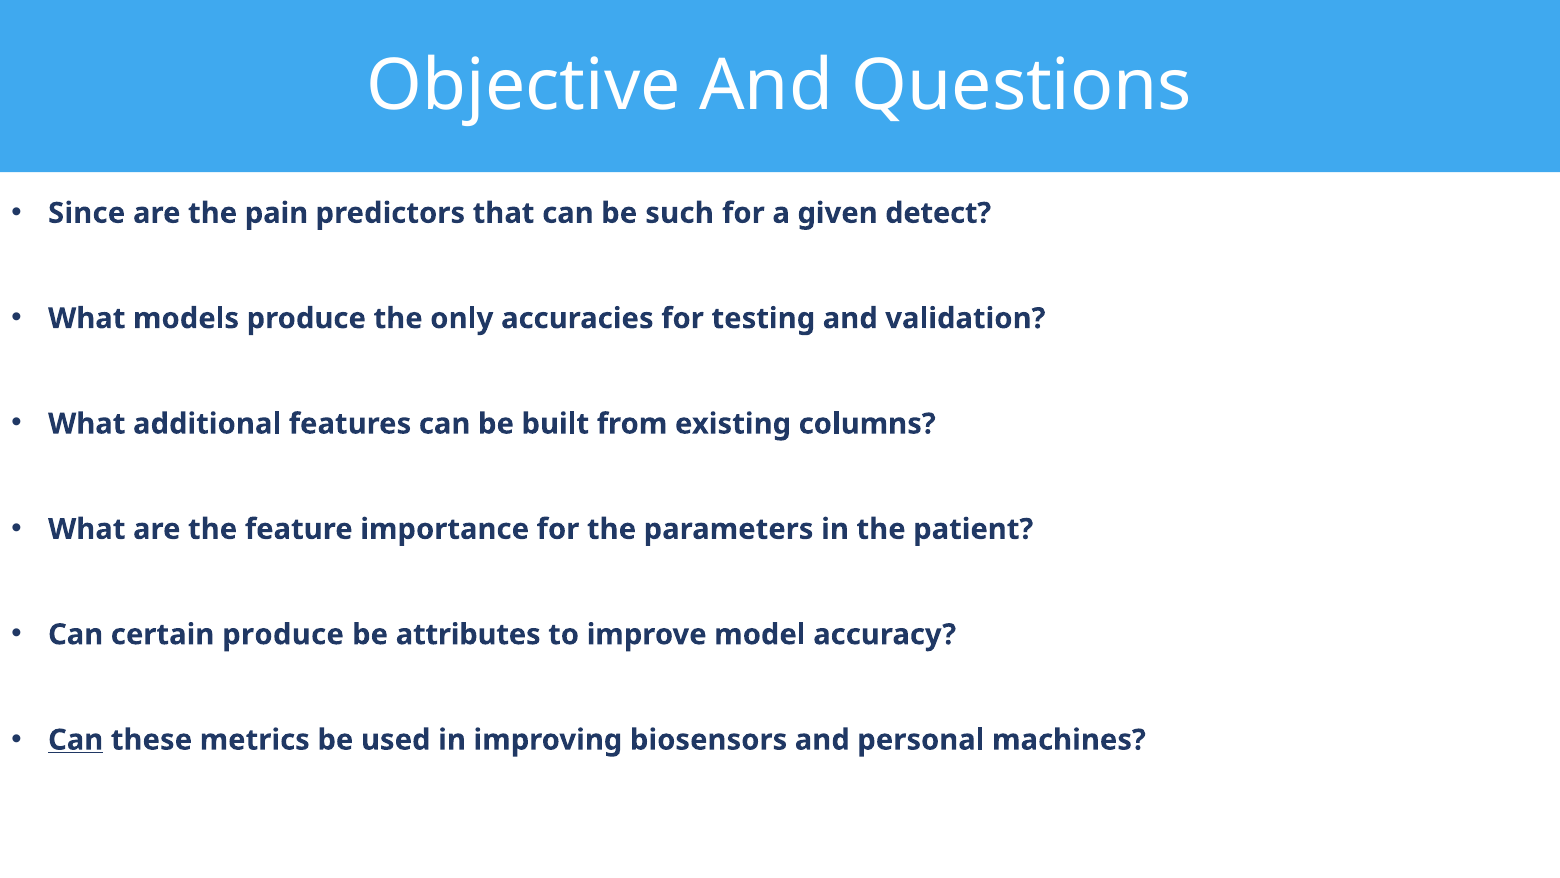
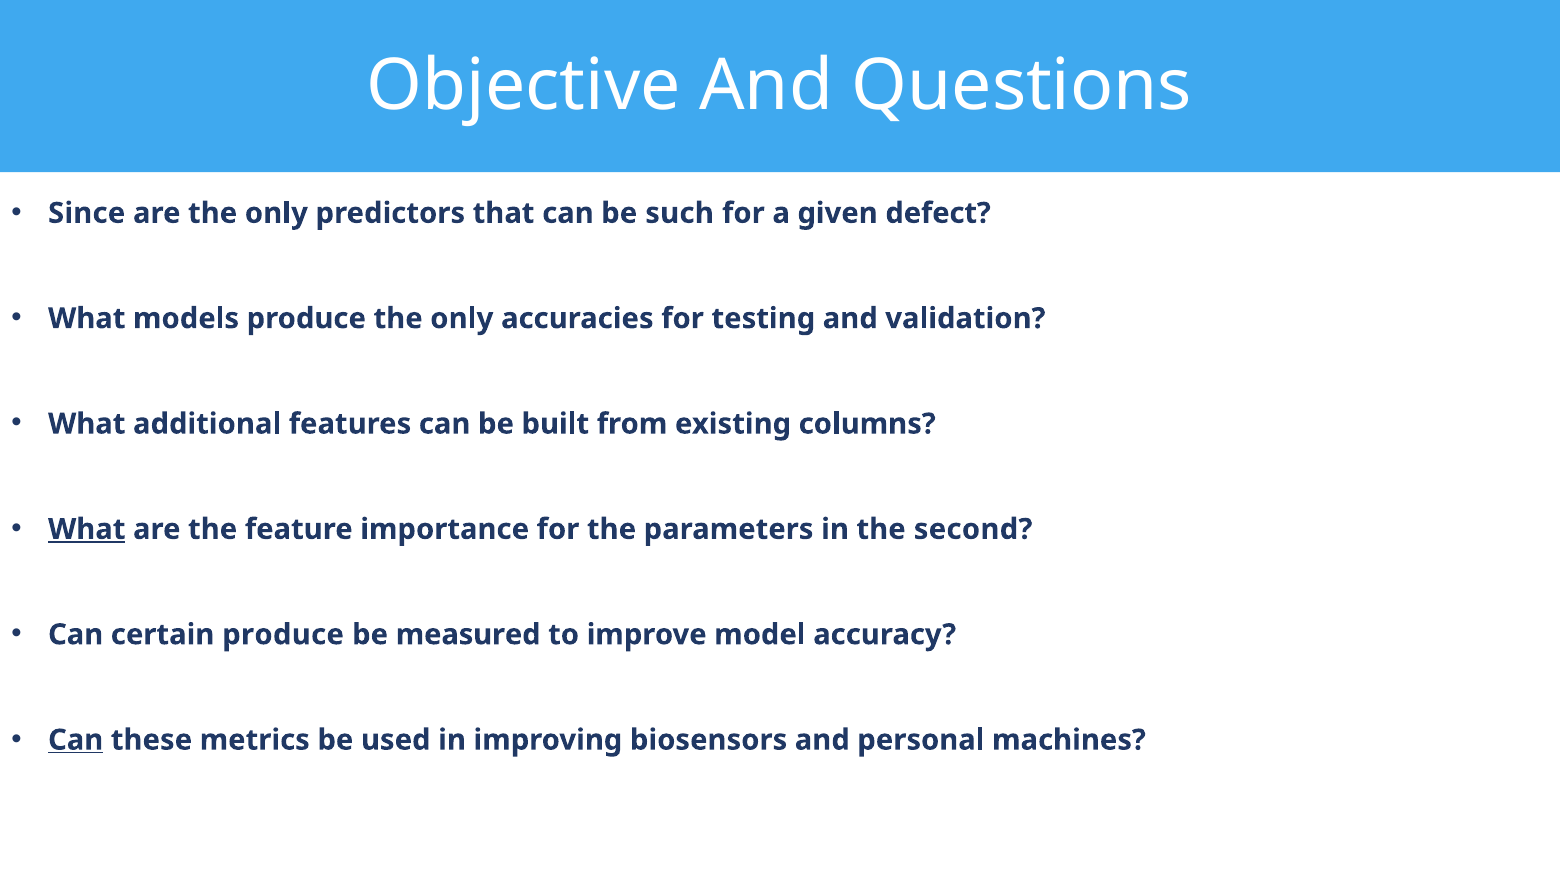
are the pain: pain -> only (276, 213)
detect: detect -> defect (938, 213)
What underline: none -> present (87, 529)
patient: patient -> second (973, 529)
attributes: attributes -> measured (468, 634)
